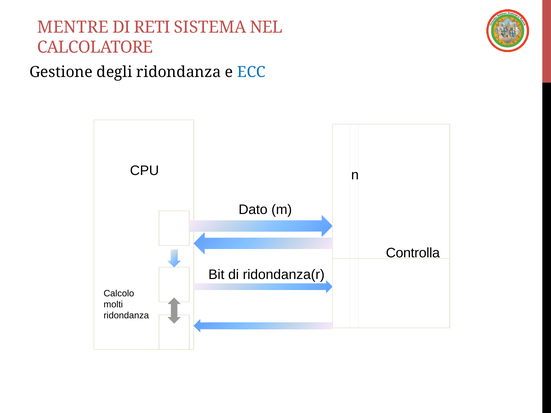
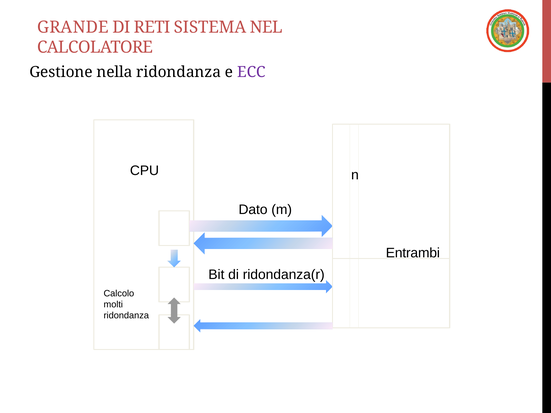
MENTRE: MENTRE -> GRANDE (73, 27)
degli: degli -> nella (114, 72)
ECC colour: blue -> purple (251, 72)
Controlla: Controlla -> Entrambi (413, 253)
